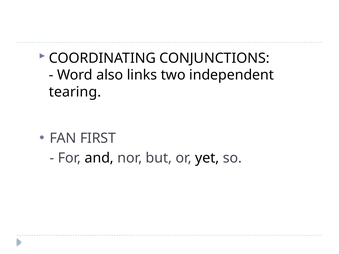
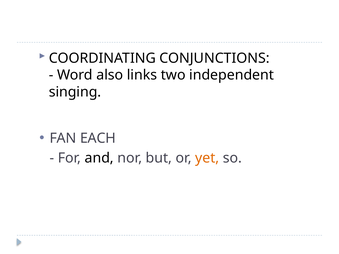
tearing: tearing -> singing (75, 92)
FIRST: FIRST -> EACH (98, 138)
yet colour: black -> orange (207, 158)
